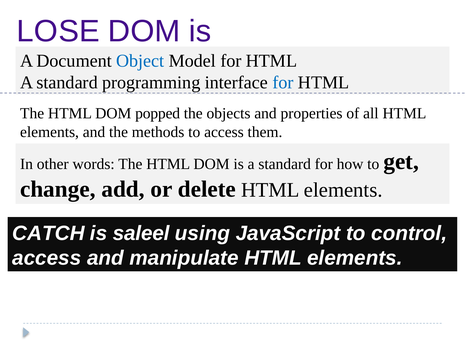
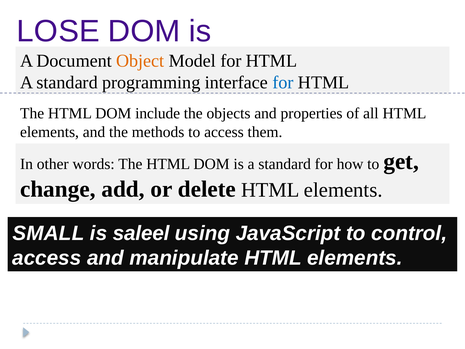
Object colour: blue -> orange (140, 61)
popped: popped -> include (158, 113)
CATCH: CATCH -> SMALL (48, 233)
